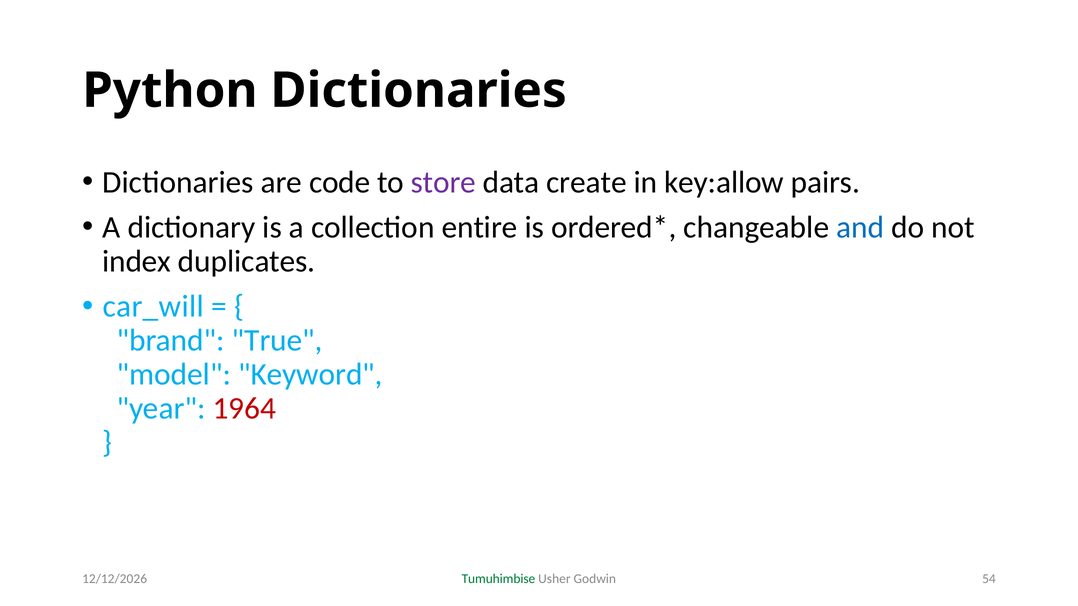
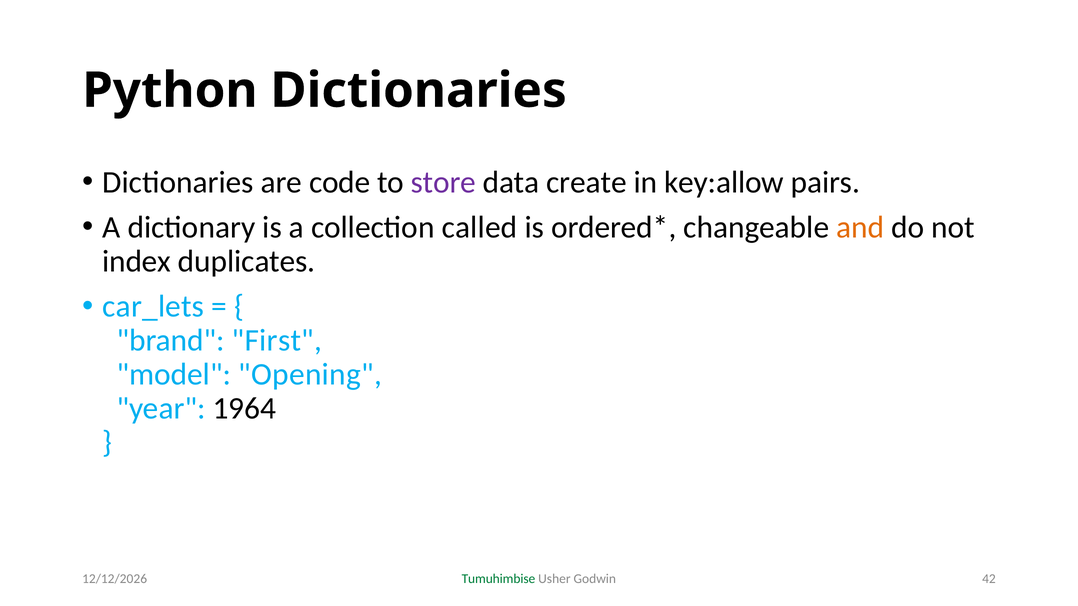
entire: entire -> called (479, 227)
and colour: blue -> orange (860, 227)
car_will: car_will -> car_lets (153, 307)
True: True -> First (277, 341)
Keyword: Keyword -> Opening (310, 375)
1964 colour: red -> black (244, 409)
54: 54 -> 42 (989, 579)
